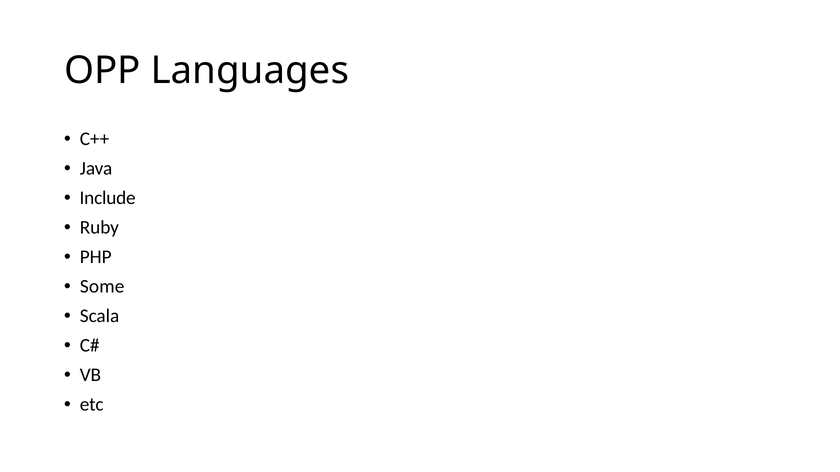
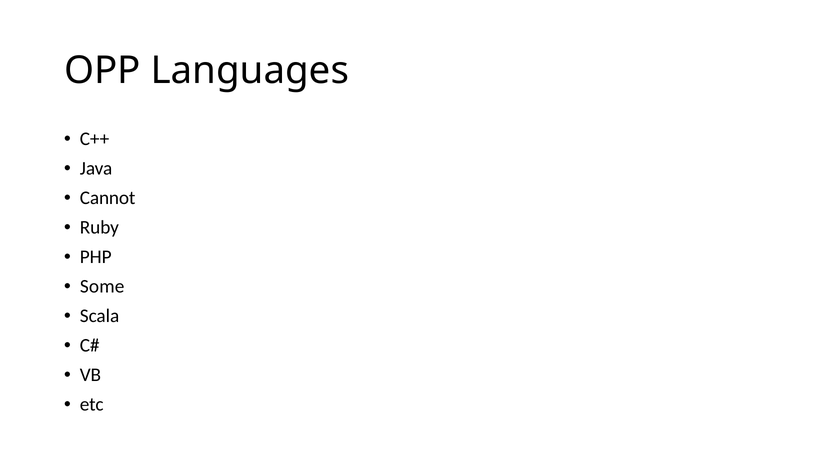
Include: Include -> Cannot (108, 198)
